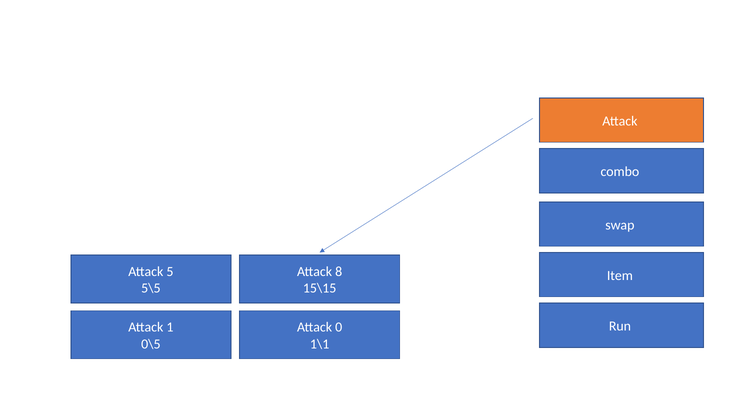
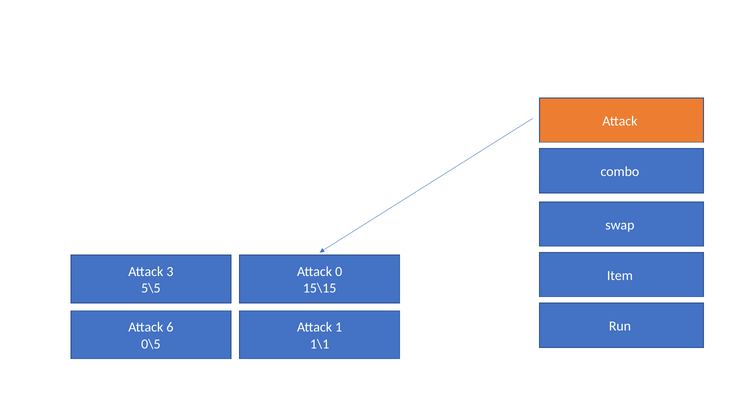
5: 5 -> 3 (170, 272)
8: 8 -> 0 (339, 272)
1: 1 -> 6 (170, 327)
0: 0 -> 1 (339, 327)
